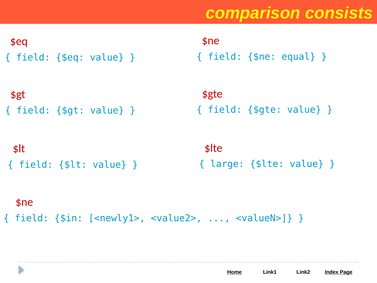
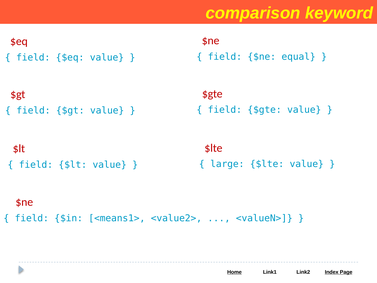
consists: consists -> keyword (339, 13)
<newly1>: <newly1> -> <means1> (117, 218)
